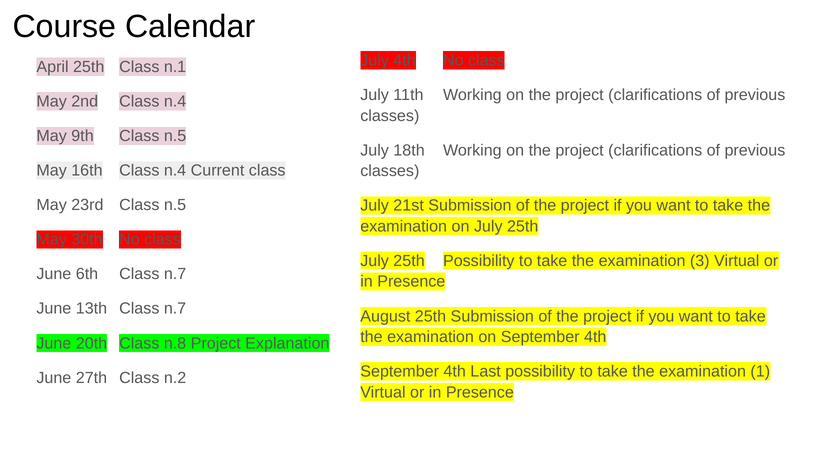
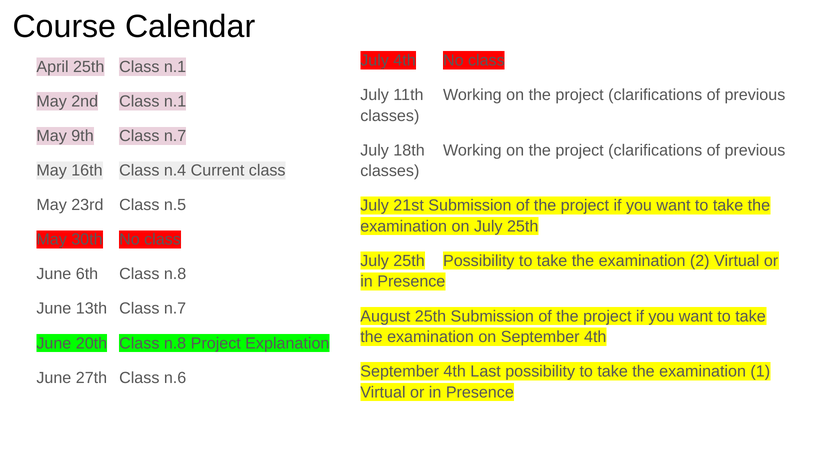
2nd Class n.4: n.4 -> n.1 (175, 102)
9th Class n.5: n.5 -> n.7 (175, 136)
3: 3 -> 2 (700, 261)
6th Class n.7: n.7 -> n.8 (175, 274)
n.2: n.2 -> n.6 (175, 378)
